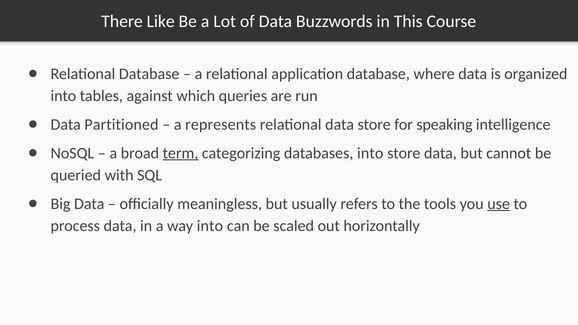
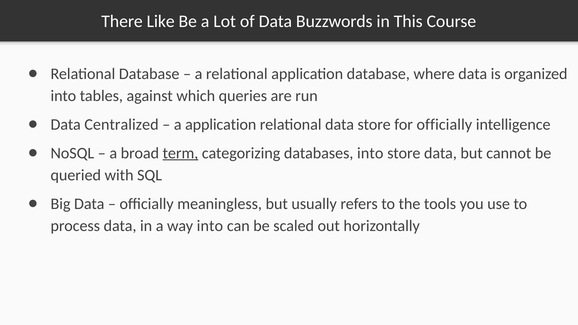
Partitioned: Partitioned -> Centralized (121, 124)
a represents: represents -> application (221, 124)
for speaking: speaking -> officially (444, 124)
use underline: present -> none (499, 204)
